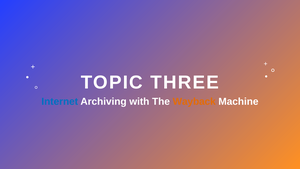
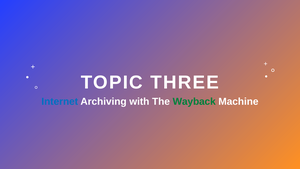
Wayback colour: orange -> green (194, 101)
